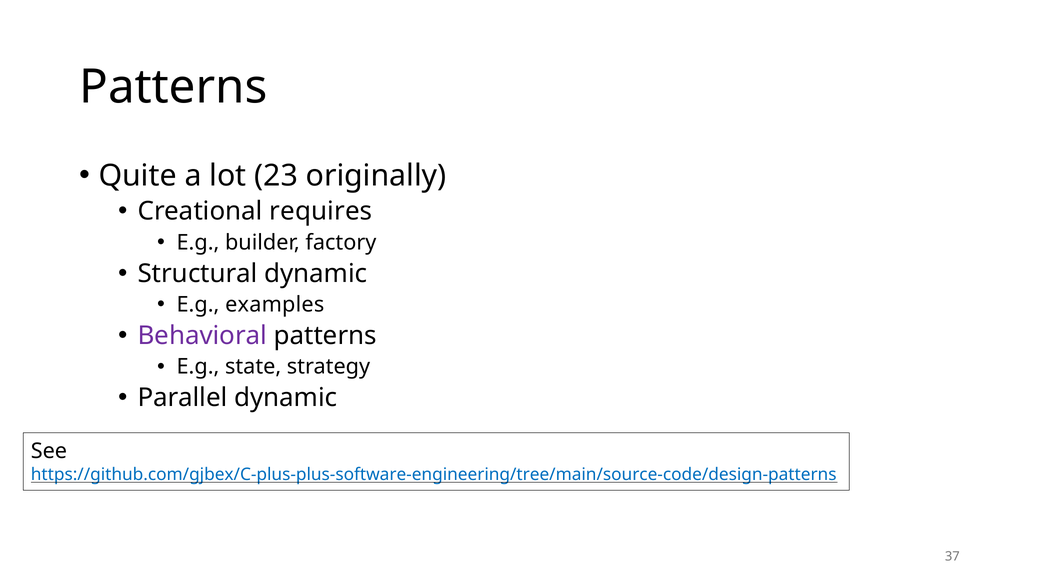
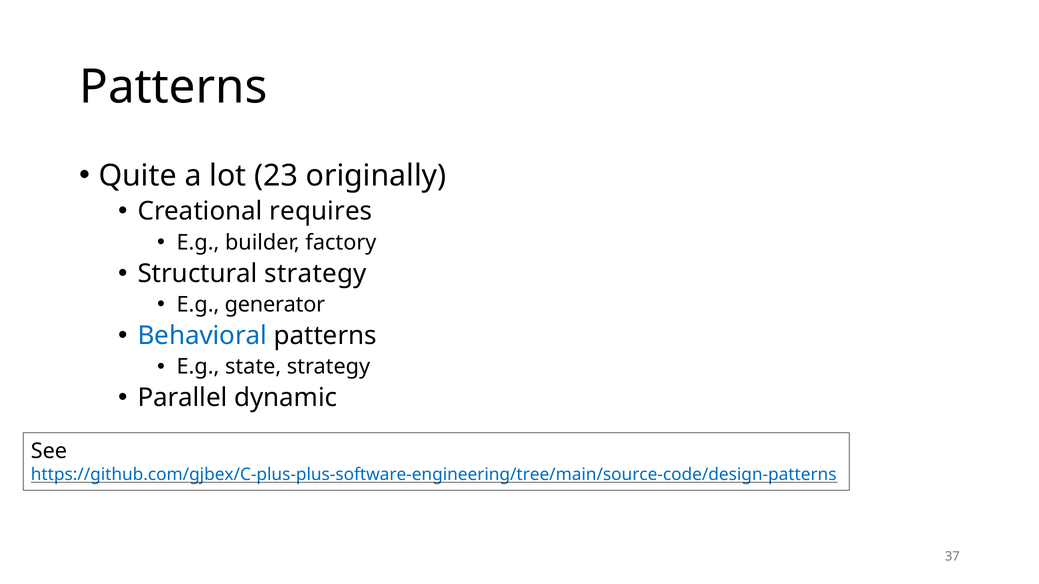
Structural dynamic: dynamic -> strategy (316, 274)
examples: examples -> generator (275, 305)
Behavioral colour: purple -> blue (202, 336)
